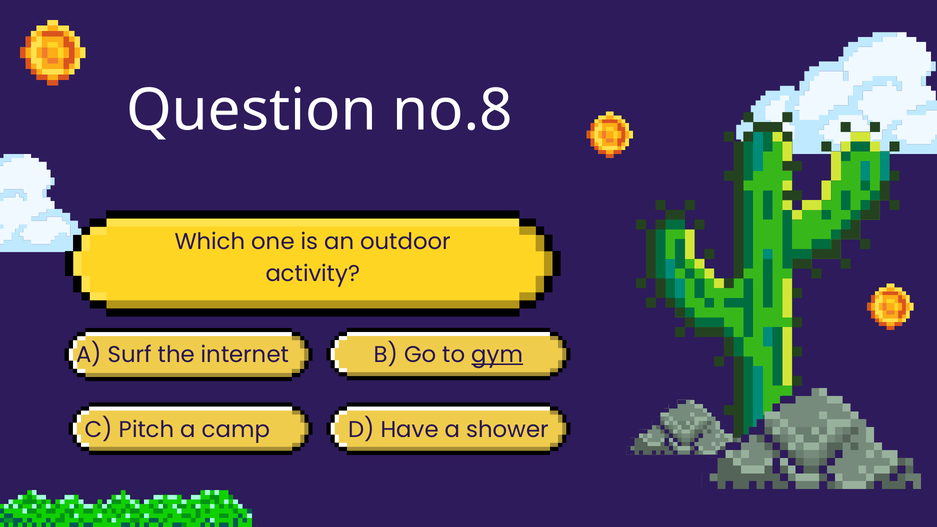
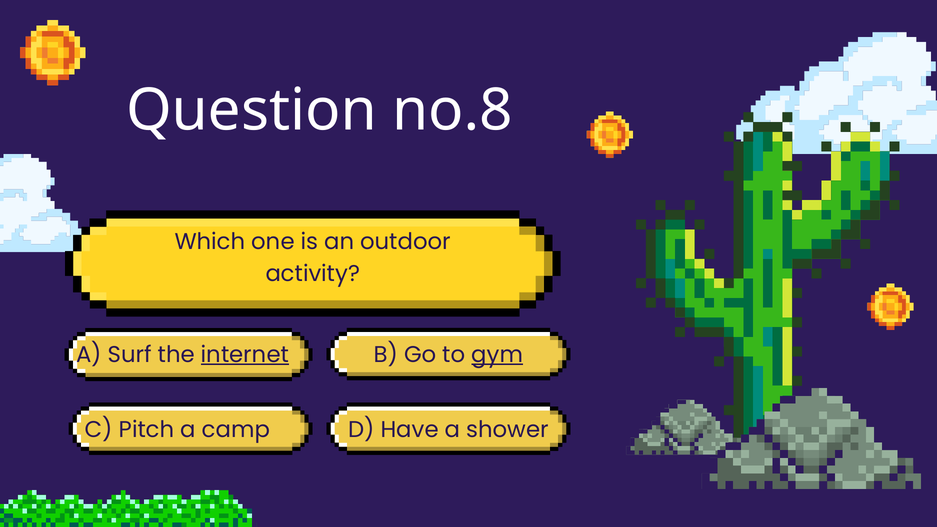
internet underline: none -> present (245, 355)
